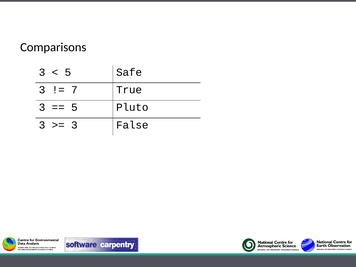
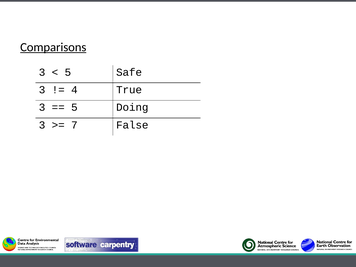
Comparisons underline: none -> present (53, 47)
7: 7 -> 4 (74, 90)
Pluto: Pluto -> Doing (132, 107)
3: 3 -> 7 (74, 125)
